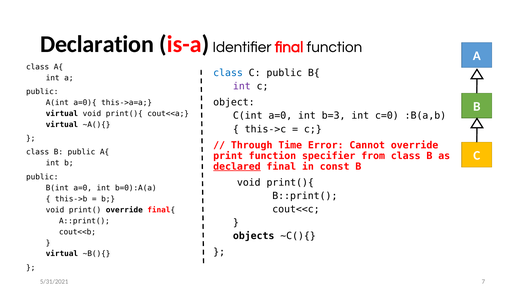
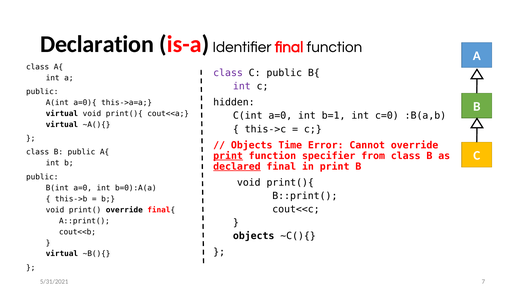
class colour: blue -> purple (228, 73)
object: object -> hidden (234, 103)
b=3: b=3 -> b=1 (334, 116)
Through: Through -> Objects (252, 145)
print underline: none -> present (228, 156)
in const: const -> print (335, 167)
